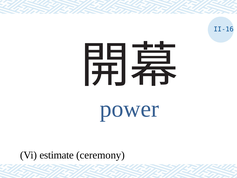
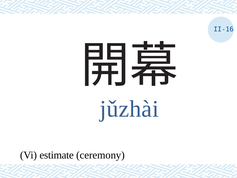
power: power -> jǔzhài (129, 109)
